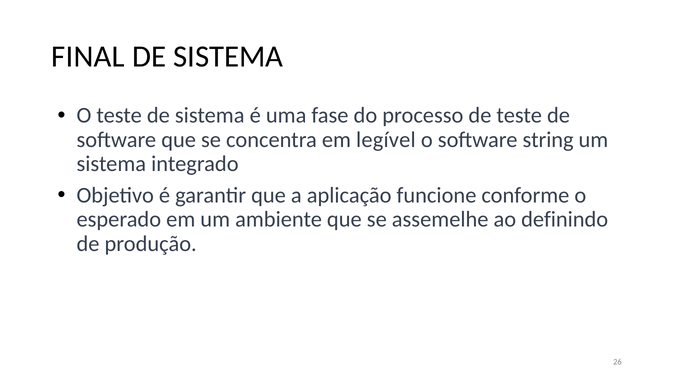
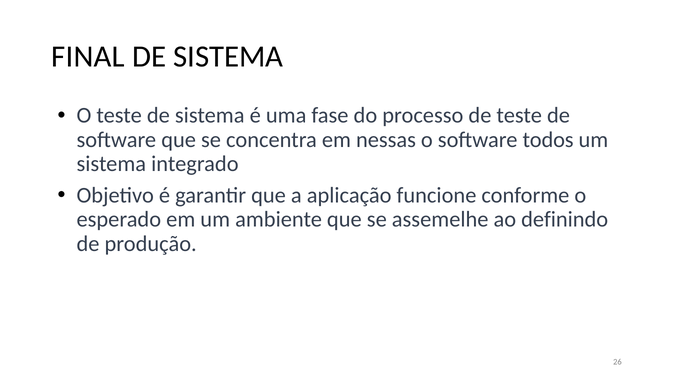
legível: legível -> nessas (386, 140)
string: string -> todos (548, 140)
